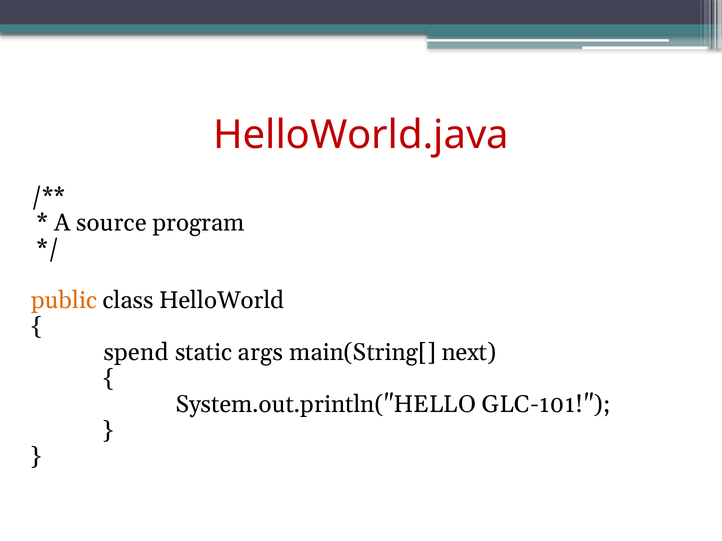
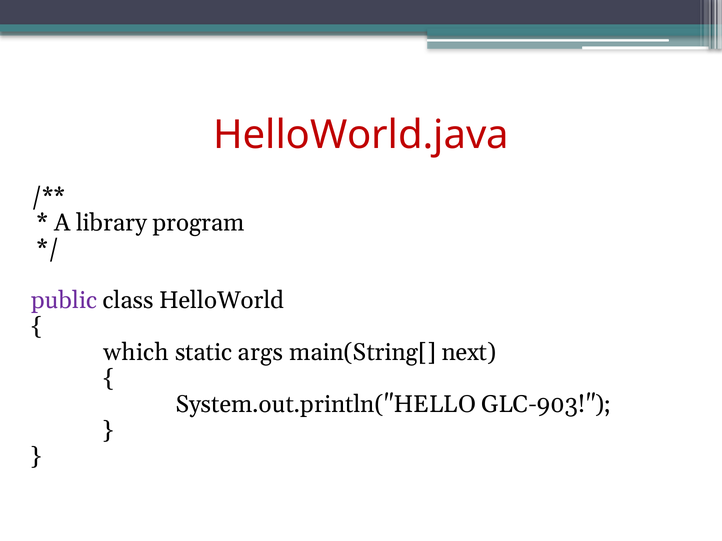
source: source -> library (111, 223)
public colour: orange -> purple (64, 301)
spend: spend -> which (136, 353)
GLC-101: GLC-101 -> GLC-903 (546, 405)
